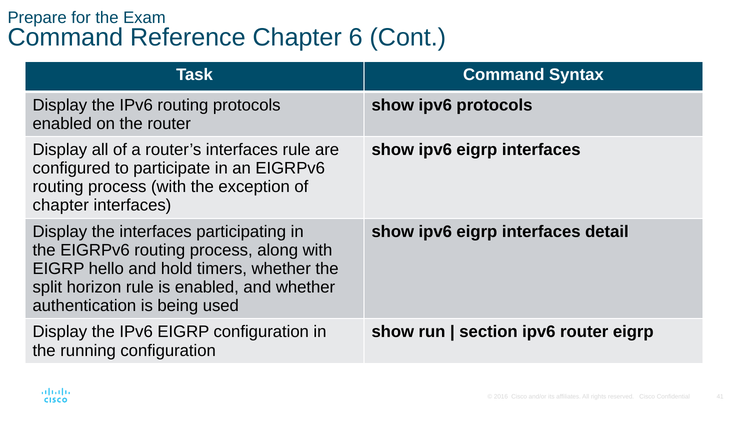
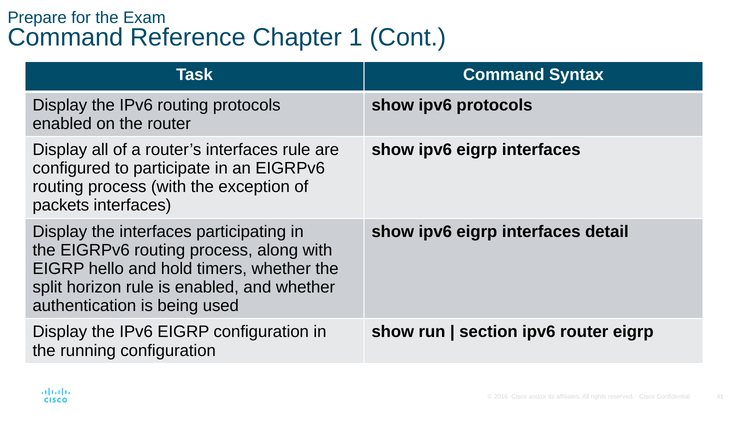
6: 6 -> 1 (356, 38)
chapter: chapter -> packets (61, 205)
